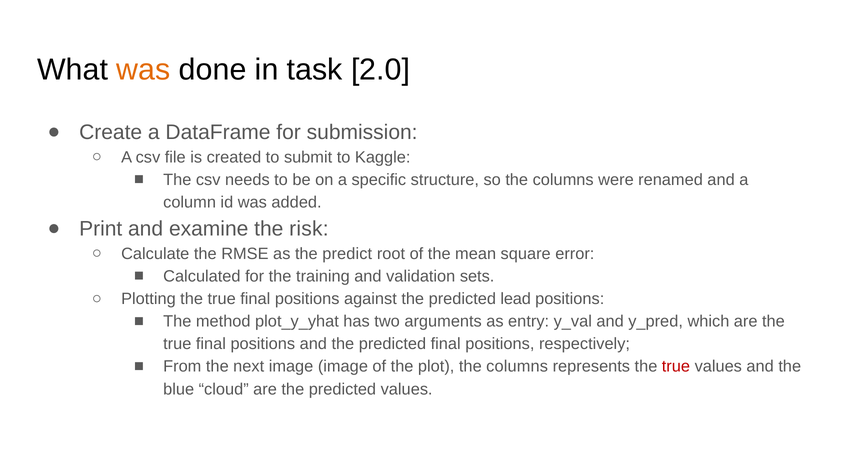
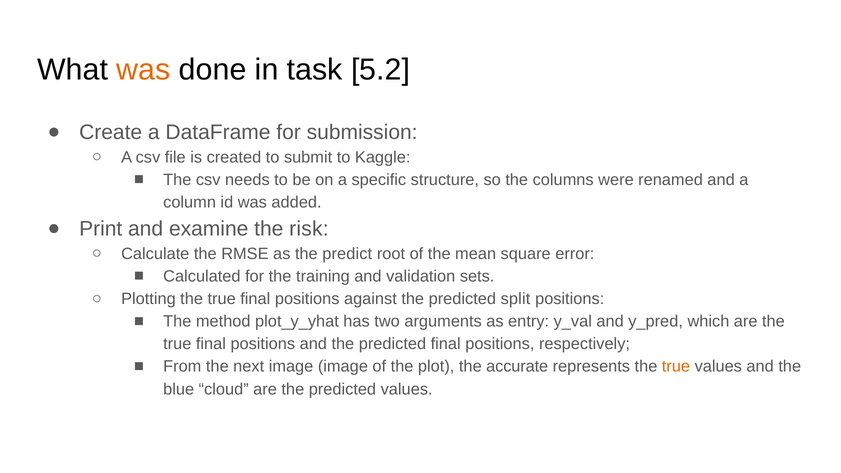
2.0: 2.0 -> 5.2 (381, 70)
lead: lead -> split (516, 299)
plot the columns: columns -> accurate (517, 367)
true colour: red -> orange (676, 367)
